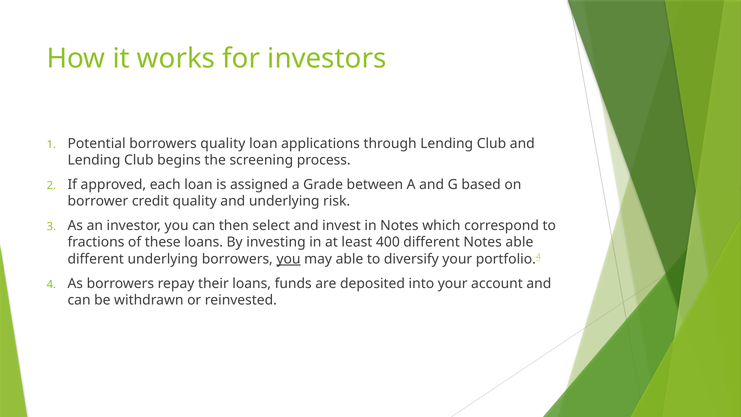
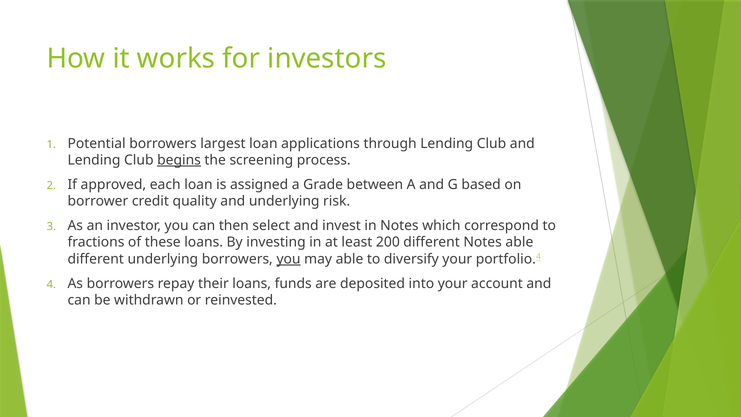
borrowers quality: quality -> largest (223, 143)
begins underline: none -> present (179, 160)
400: 400 -> 200 (388, 242)
